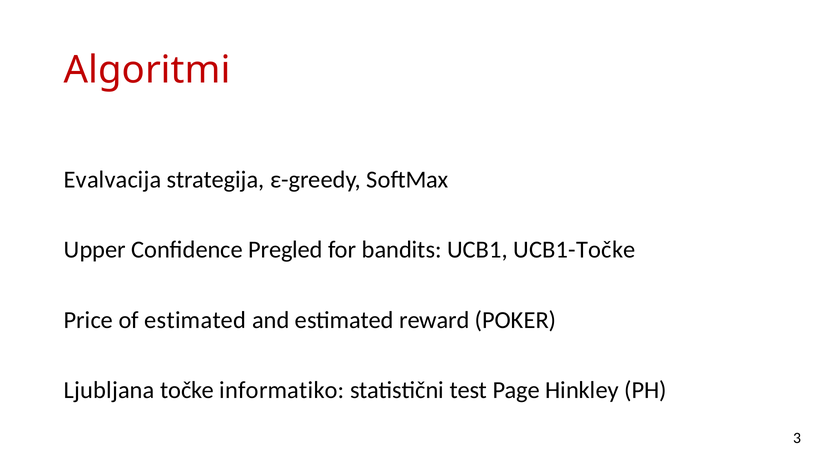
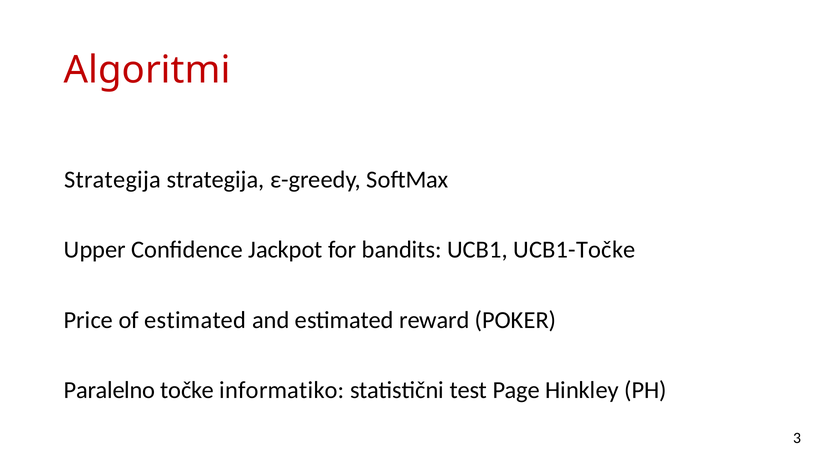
Evalvacija: Evalvacija -> Strategija (113, 180)
Pregled: Pregled -> Jackpot (285, 250)
Ljubljana: Ljubljana -> Paralelno (109, 391)
